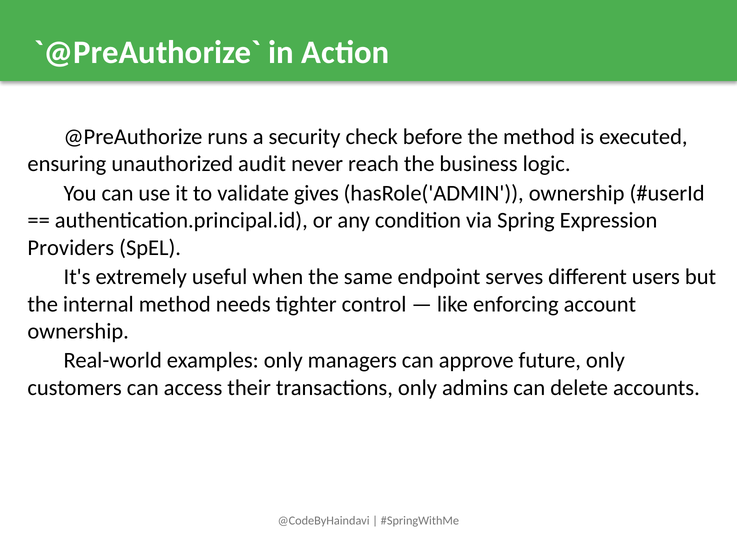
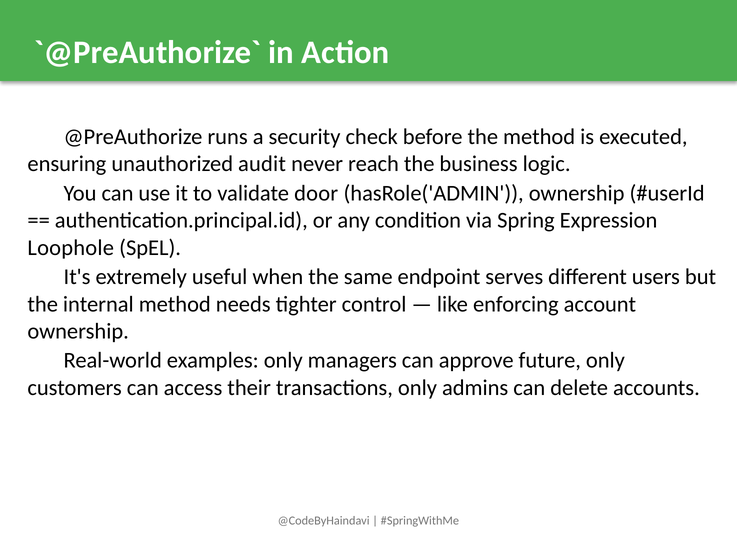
gives: gives -> door (316, 193)
Providers: Providers -> Loophole (71, 247)
